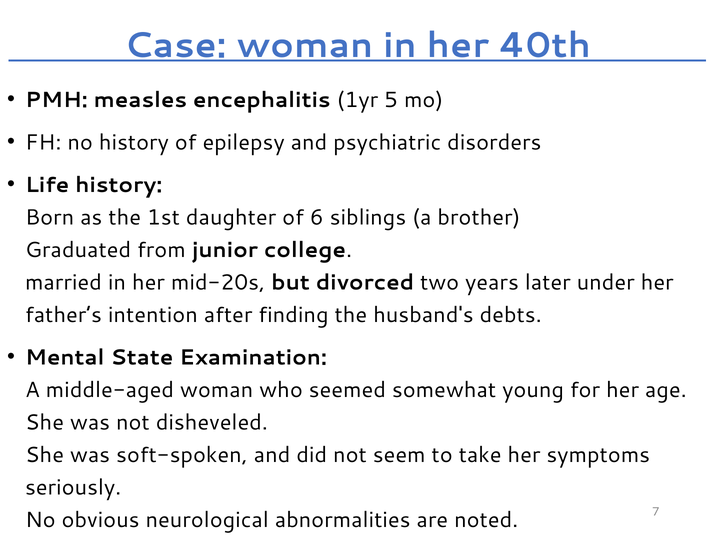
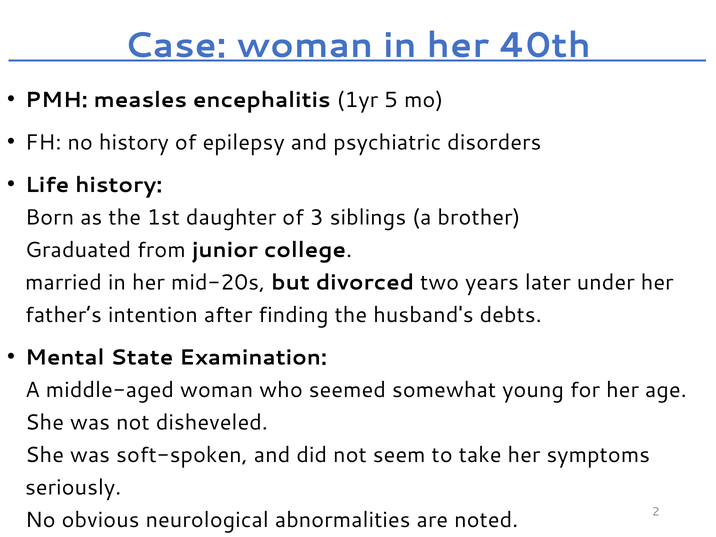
6: 6 -> 3 (317, 217)
7: 7 -> 2 (656, 512)
